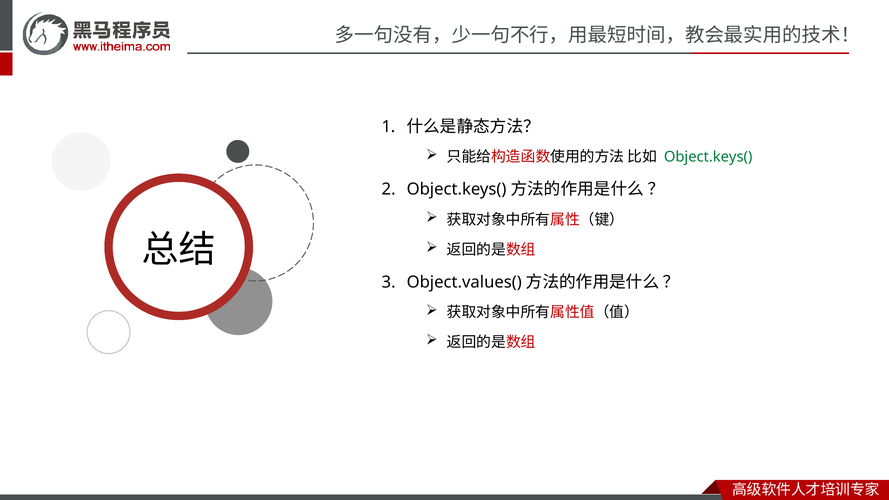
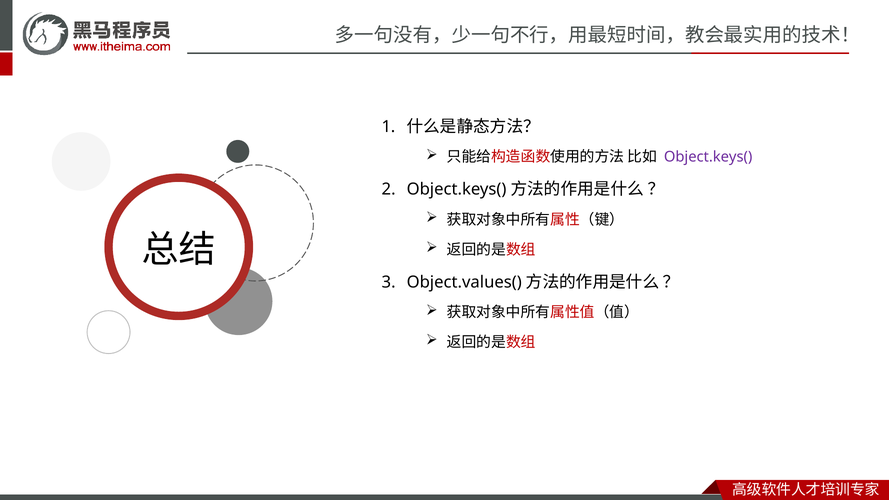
Object.keys( colour: green -> purple (708, 157)
